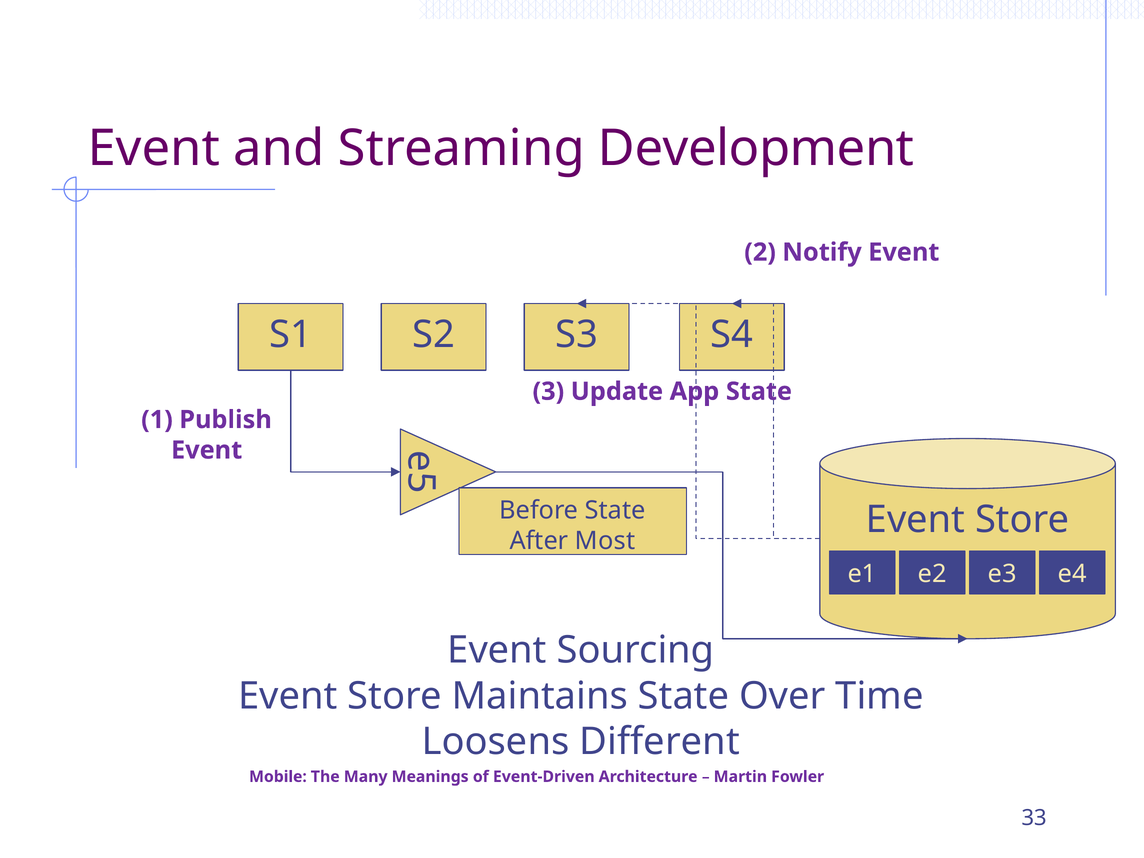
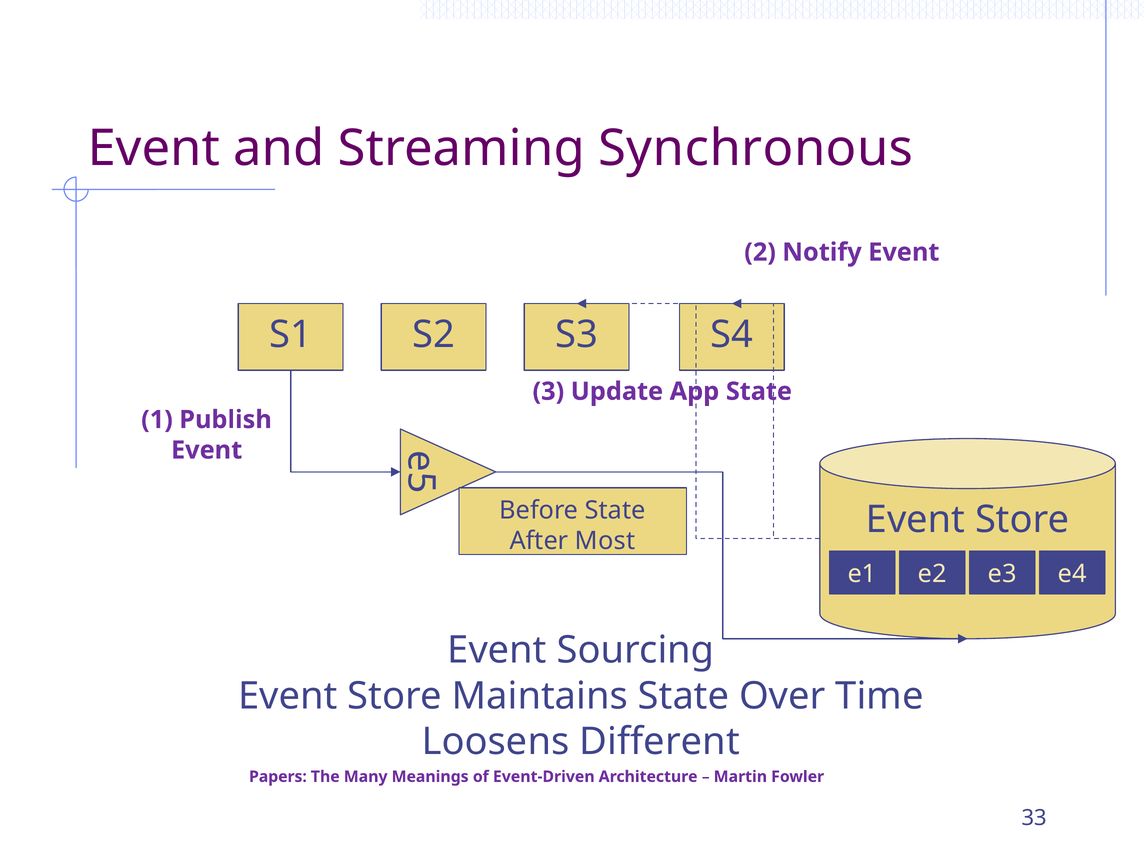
Development: Development -> Synchronous (756, 148)
Mobile: Mobile -> Papers (278, 777)
